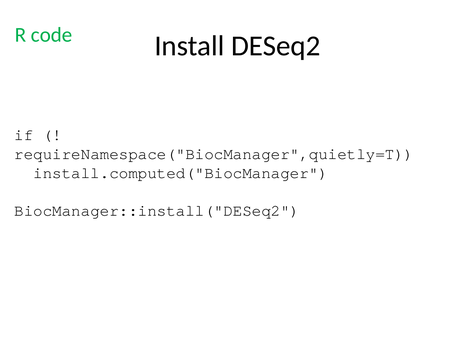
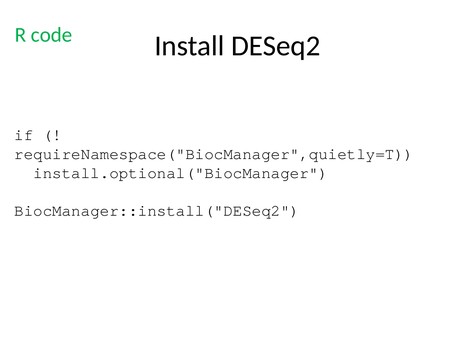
install.computed("BiocManager: install.computed("BiocManager -> install.optional("BiocManager (181, 173)
